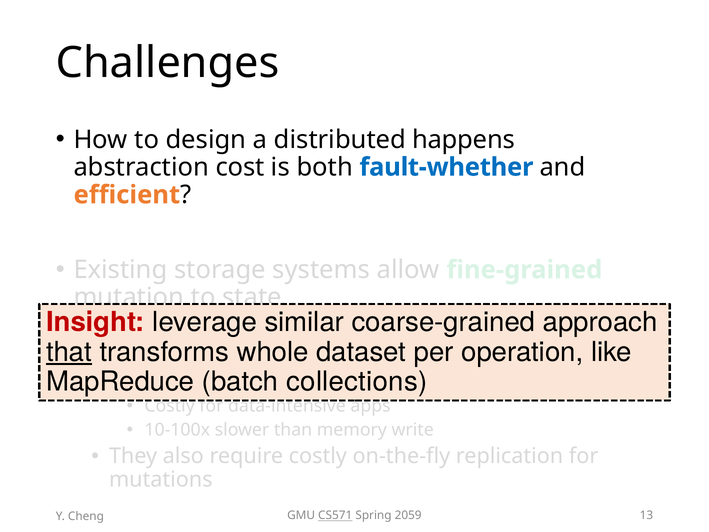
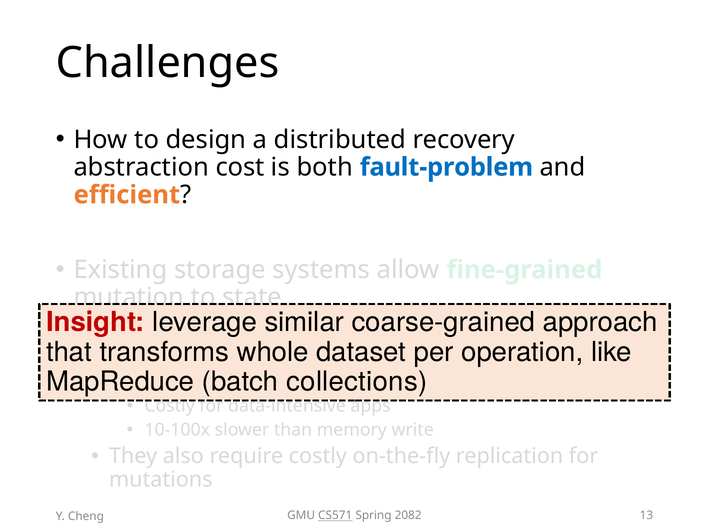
happens: happens -> recovery (464, 139)
fault-whether: fault-whether -> fault-problem (446, 167)
that underline: present -> none (69, 352)
2059: 2059 -> 2082 (408, 515)
